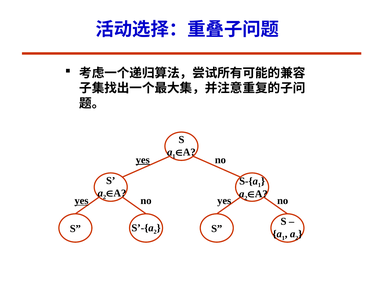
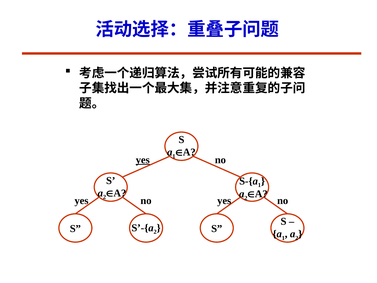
yes underline: present -> none (81, 201)
